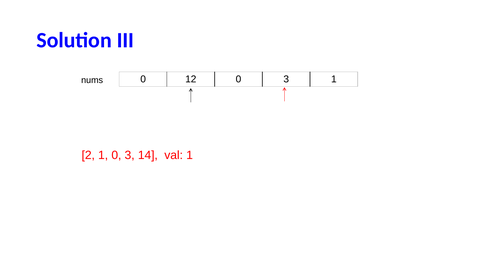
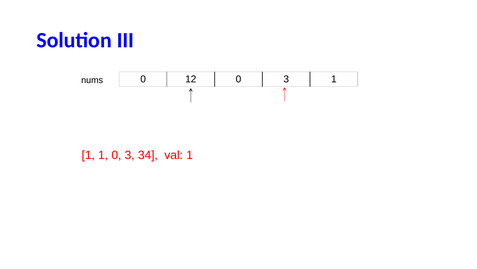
2: 2 -> 1 (88, 155)
14: 14 -> 34 (148, 155)
